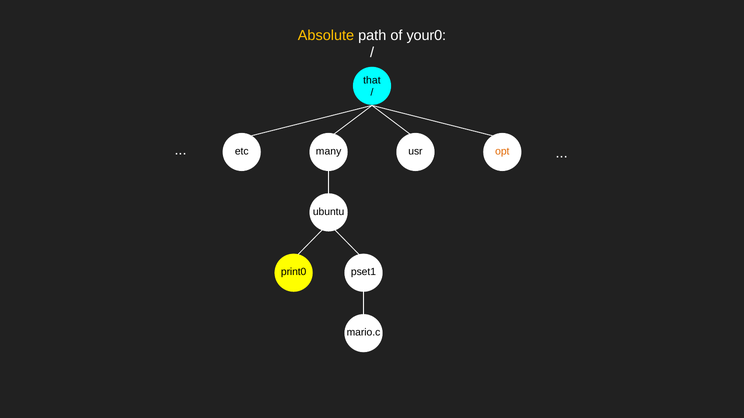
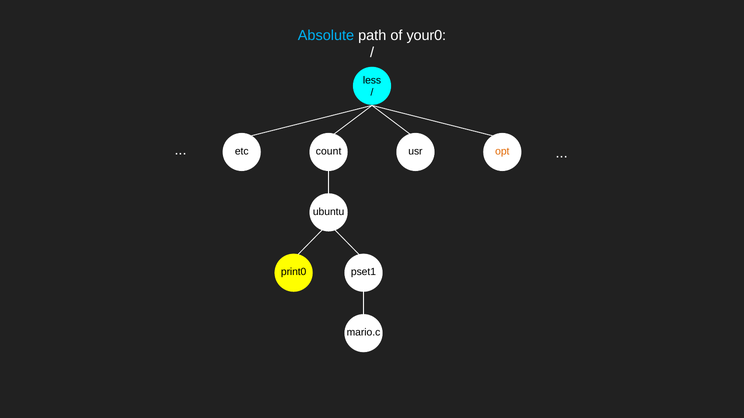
Absolute colour: yellow -> light blue (326, 35)
that: that -> less (372, 80)
many: many -> count (329, 151)
